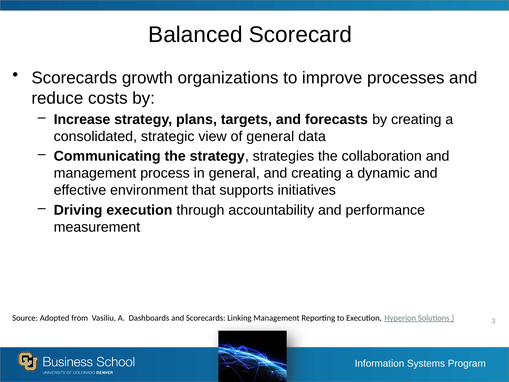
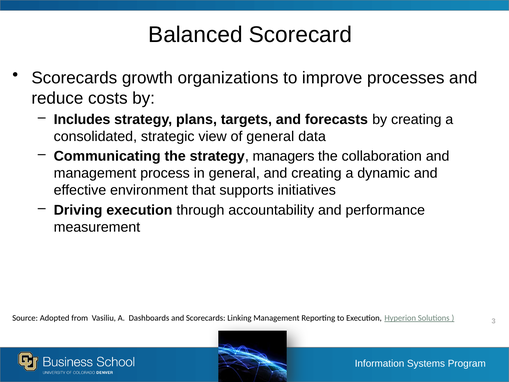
Increase: Increase -> Includes (82, 119)
strategies: strategies -> managers (283, 156)
